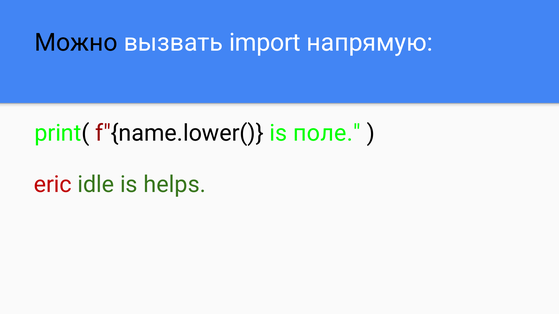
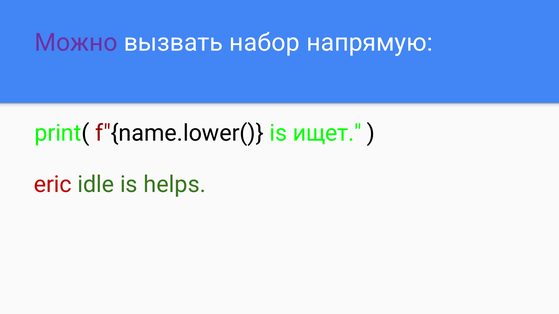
Можно colour: black -> purple (76, 43)
import: import -> набор (265, 43)
поле: поле -> ищет (327, 133)
